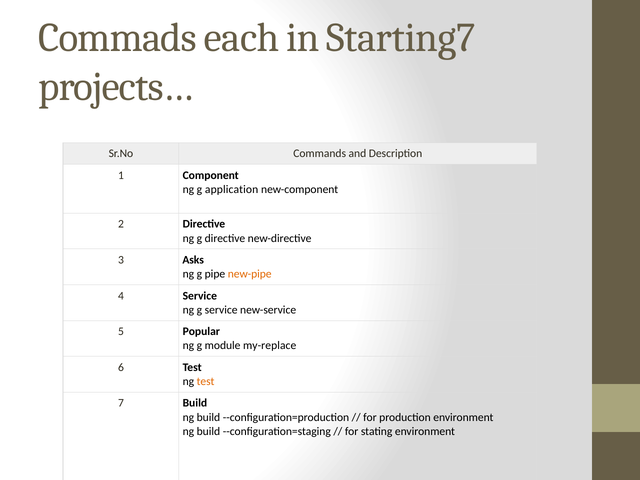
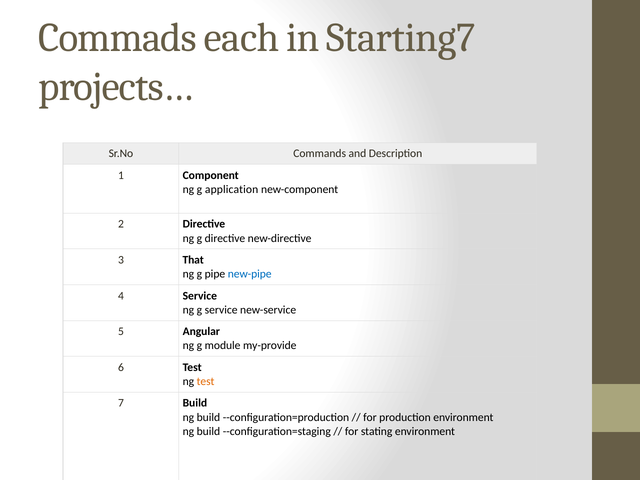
Asks: Asks -> That (193, 260)
new-pipe colour: orange -> blue (250, 274)
Popular: Popular -> Angular (201, 332)
my-replace: my-replace -> my-provide (270, 346)
